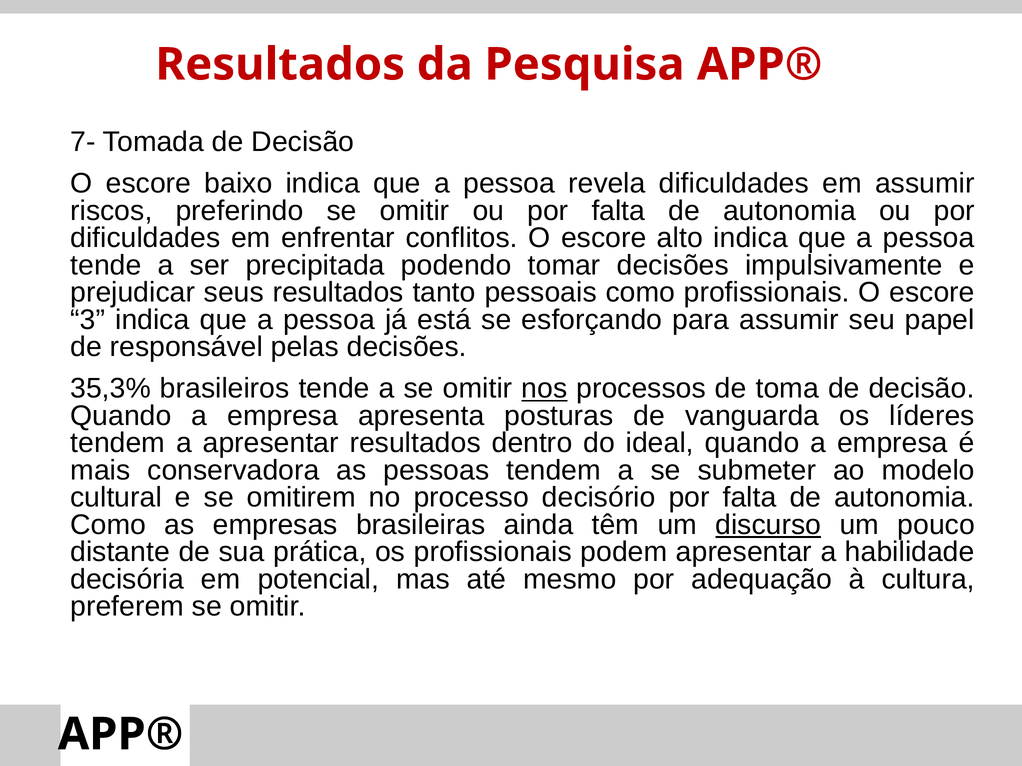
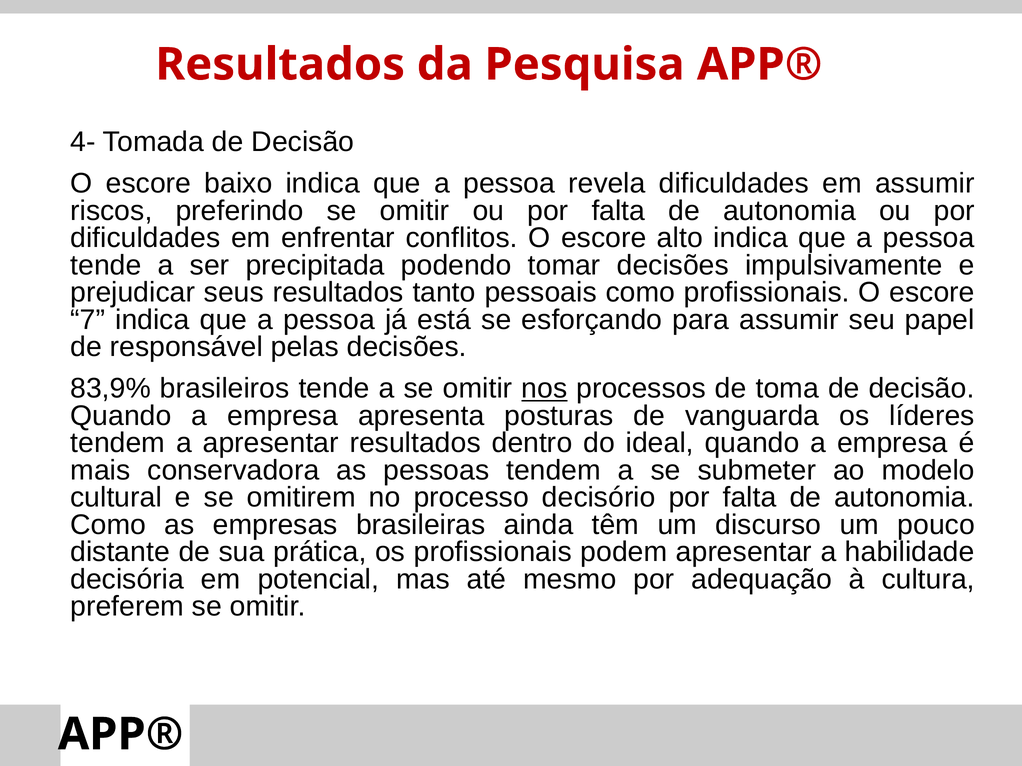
7-: 7- -> 4- (83, 142)
3: 3 -> 7 (88, 320)
35,3%: 35,3% -> 83,9% (111, 389)
discurso underline: present -> none (768, 525)
